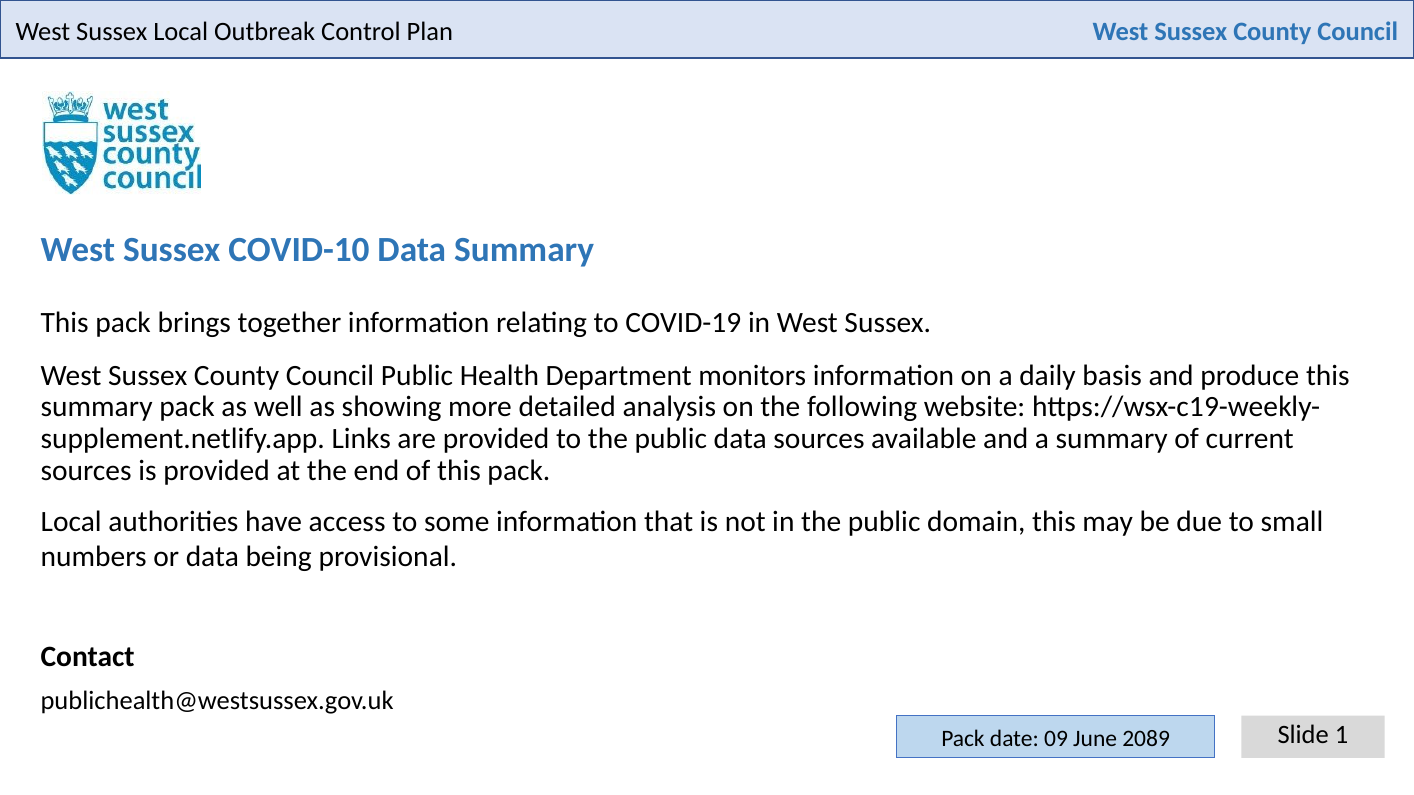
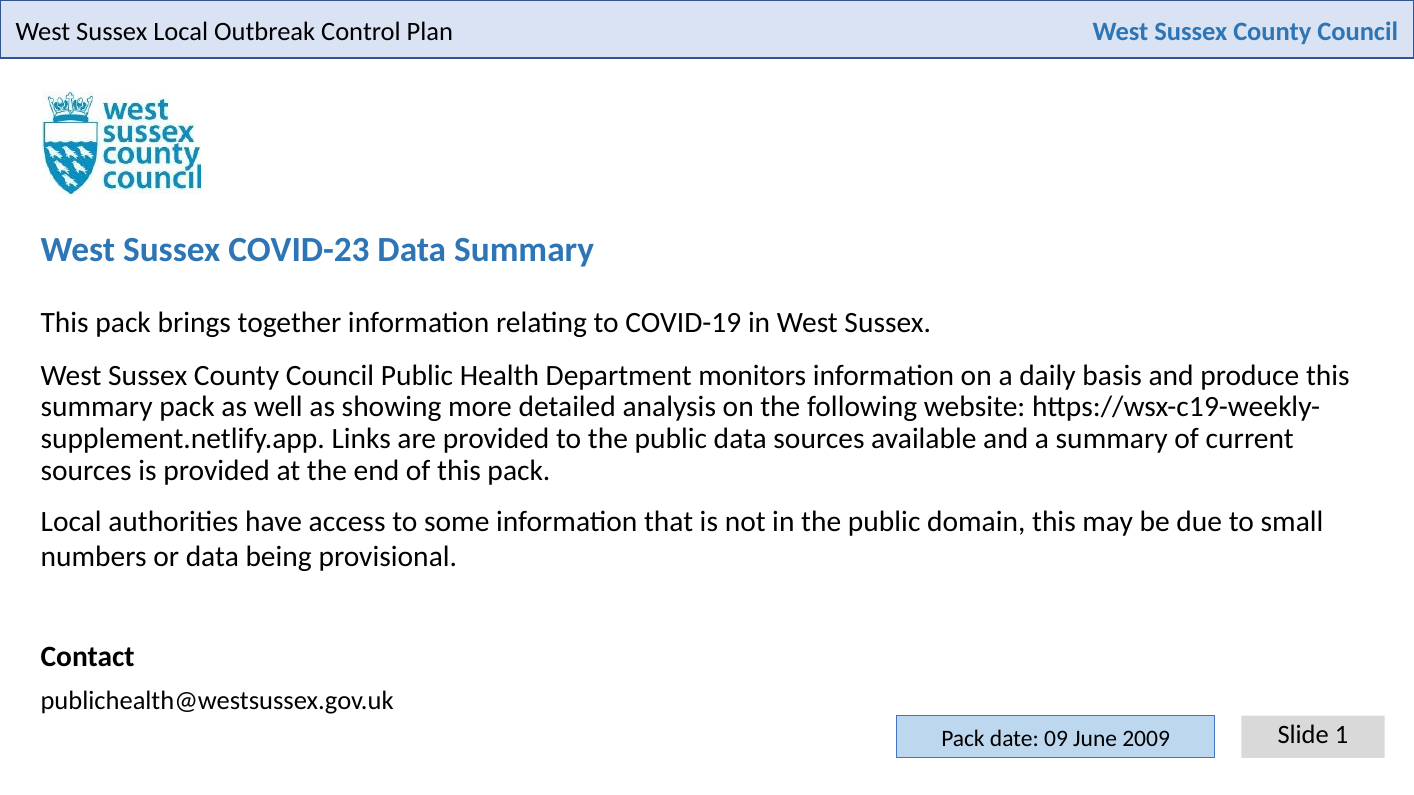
COVID-10: COVID-10 -> COVID-23 (299, 250)
2089: 2089 -> 2009 (1146, 739)
